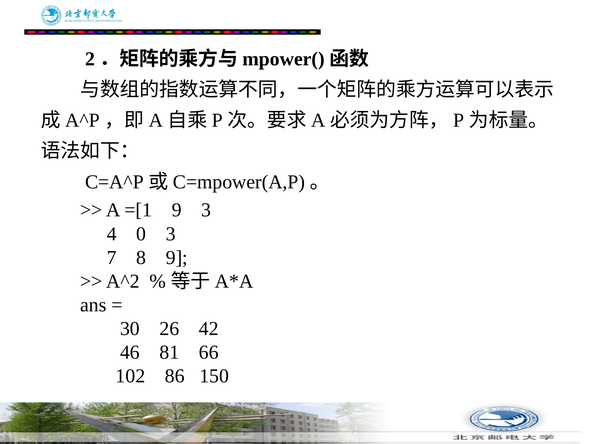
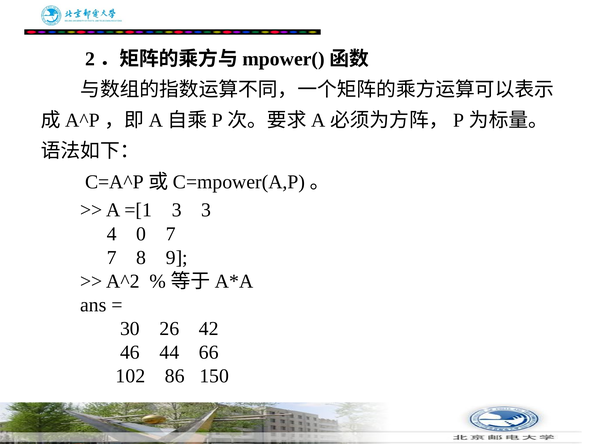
=[1 9: 9 -> 3 (177, 210)
0 3: 3 -> 7 (171, 234)
81: 81 -> 44 (169, 352)
